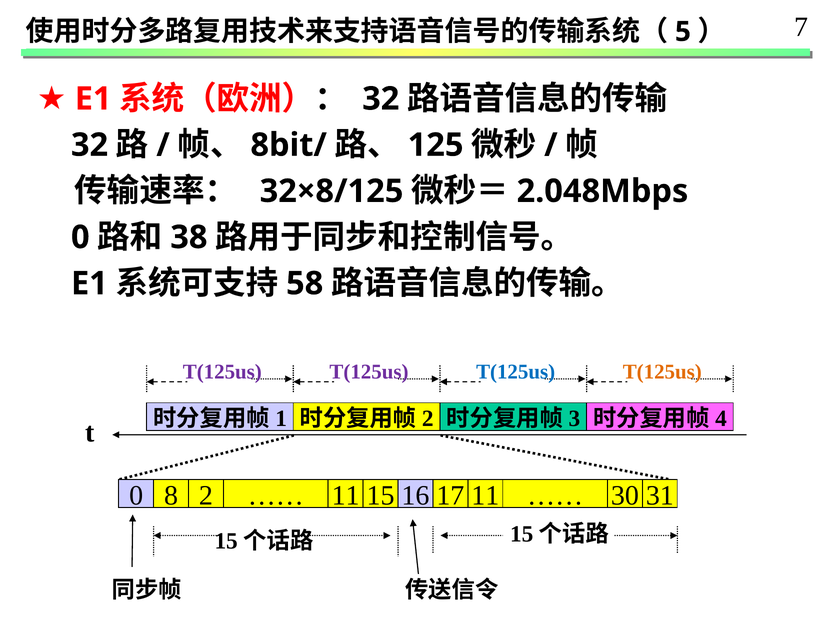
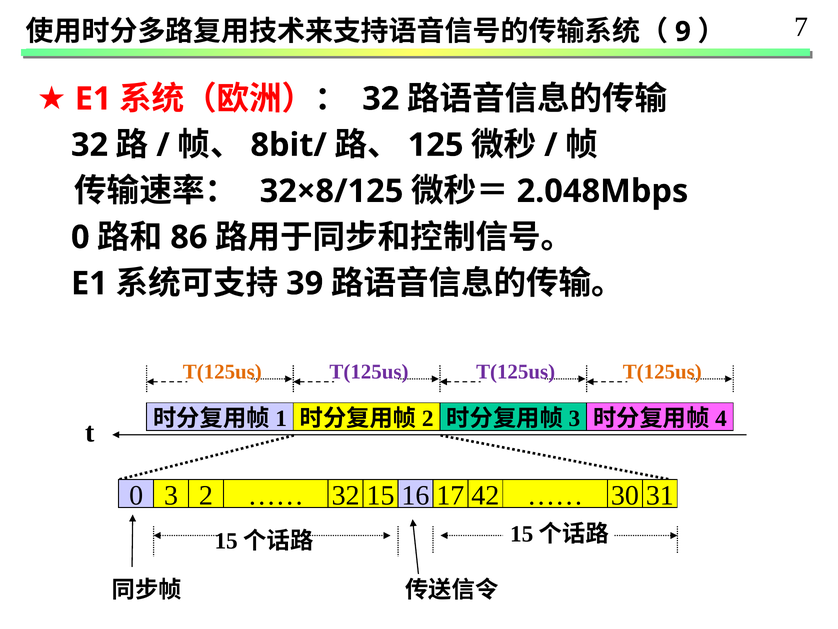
5: 5 -> 9 (683, 32)
38: 38 -> 86 (189, 237)
58: 58 -> 39 (305, 283)
T(125us colour: purple -> orange (222, 372)
T(125us colour: blue -> purple (516, 372)
8: 8 -> 3 (171, 495)
2 11: 11 -> 32 (346, 495)
11: 11 -> 42 (485, 495)
